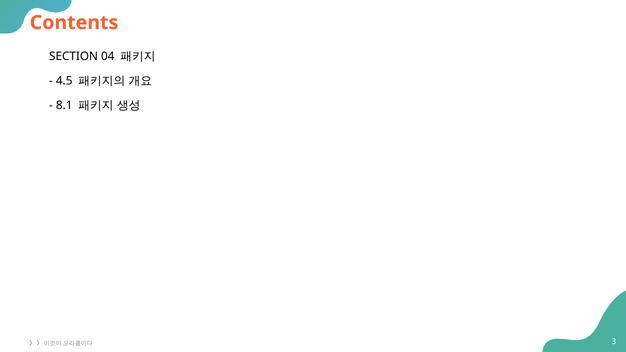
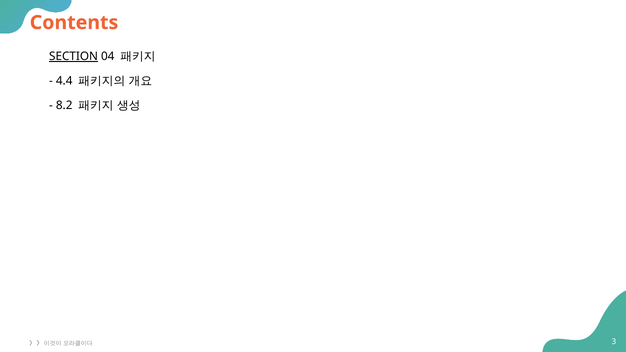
SECTION underline: none -> present (74, 57)
4.5: 4.5 -> 4.4 (64, 81)
8.1: 8.1 -> 8.2 (64, 105)
